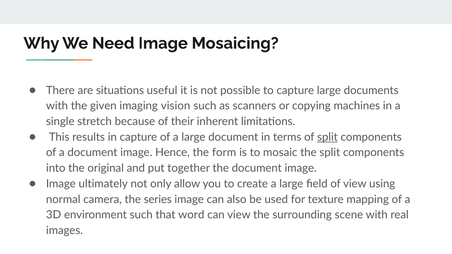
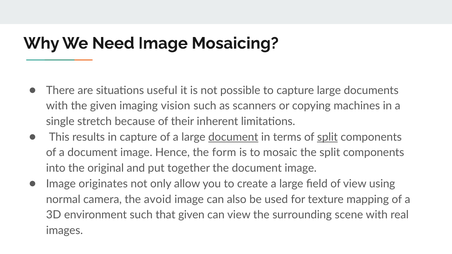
document underline: none -> present (233, 137)
ultimately: ultimately -> originates (103, 184)
series: series -> avoid (158, 200)
that word: word -> given (191, 215)
